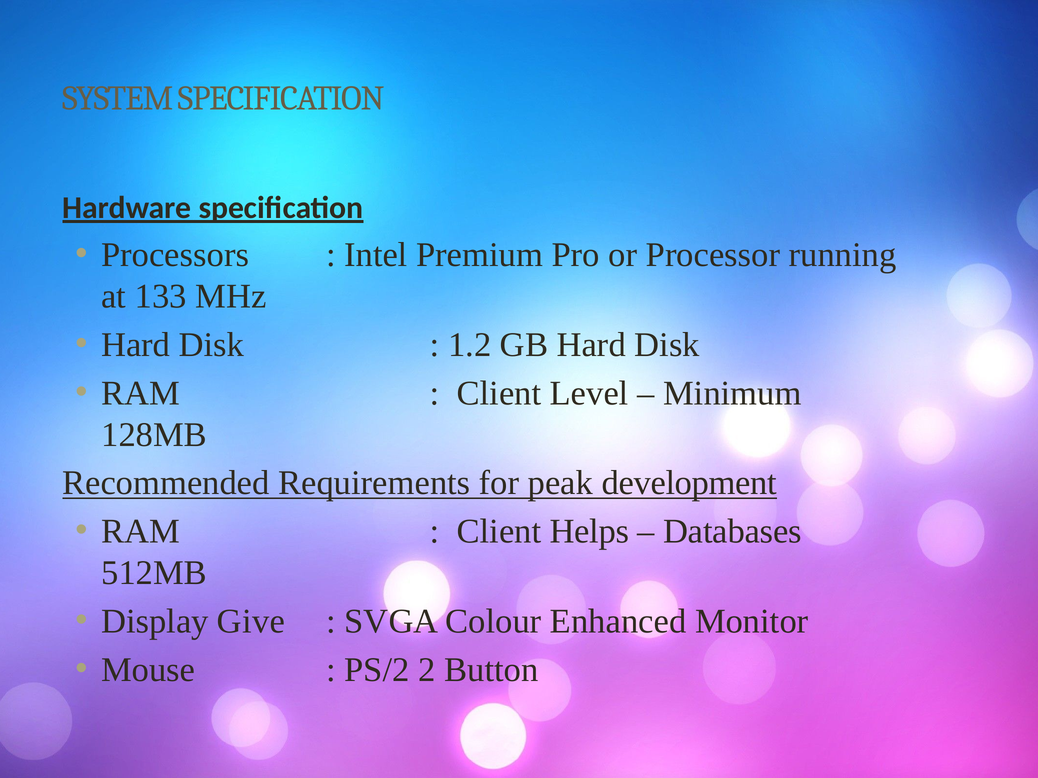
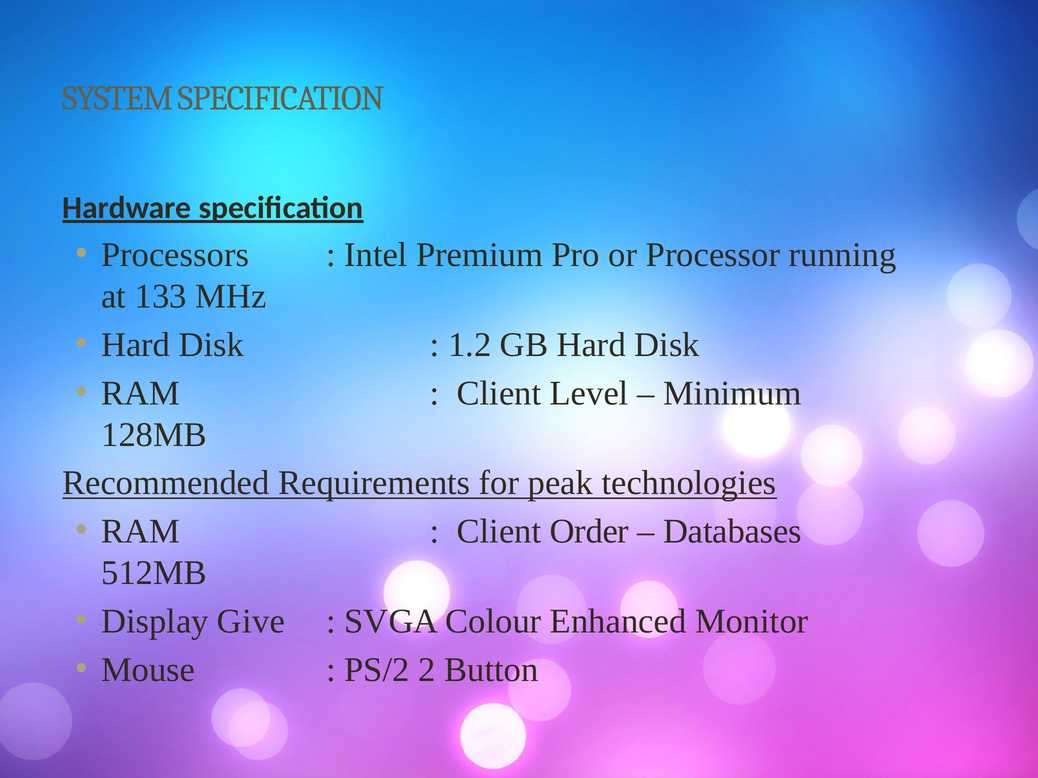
development: development -> technologies (689, 483)
Helps: Helps -> Order (589, 532)
